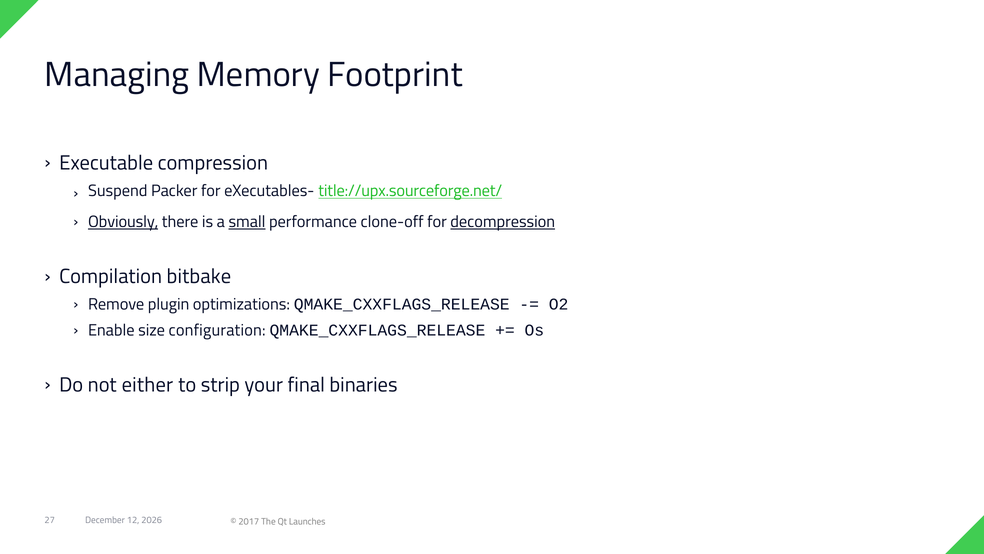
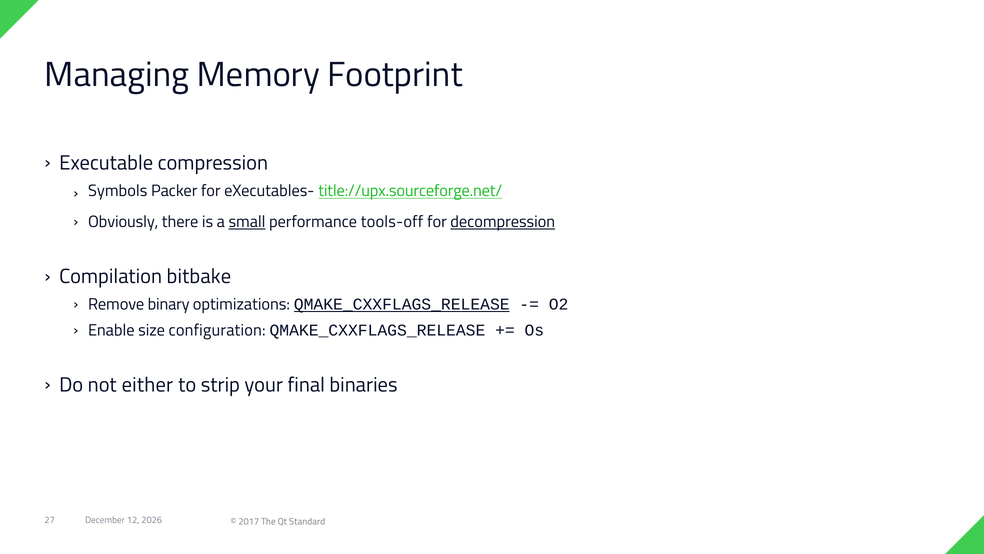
Suspend: Suspend -> Symbols (118, 191)
Obviously underline: present -> none (123, 222)
clone-off: clone-off -> tools-off (392, 222)
plugin: plugin -> binary (169, 304)
QMAKE_CXXFLAGS_RELEASE underline: none -> present (402, 304)
Launches: Launches -> Standard (307, 522)
